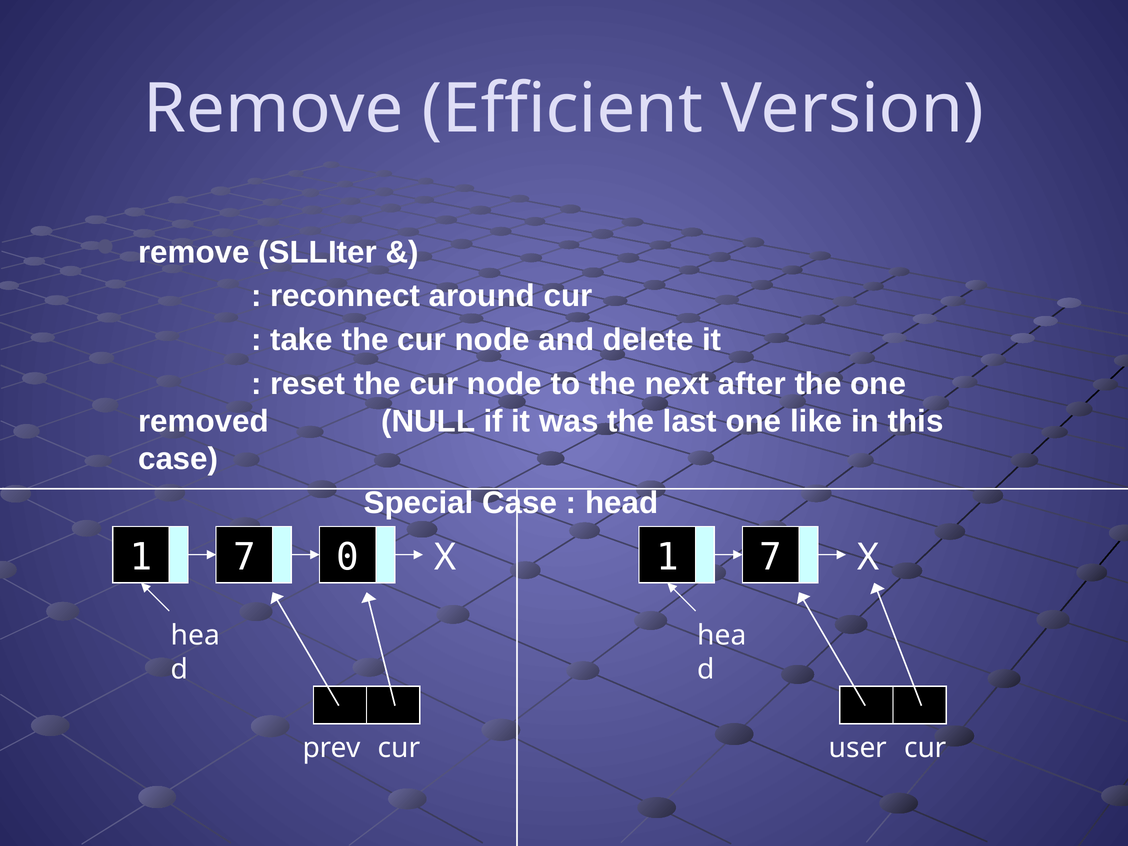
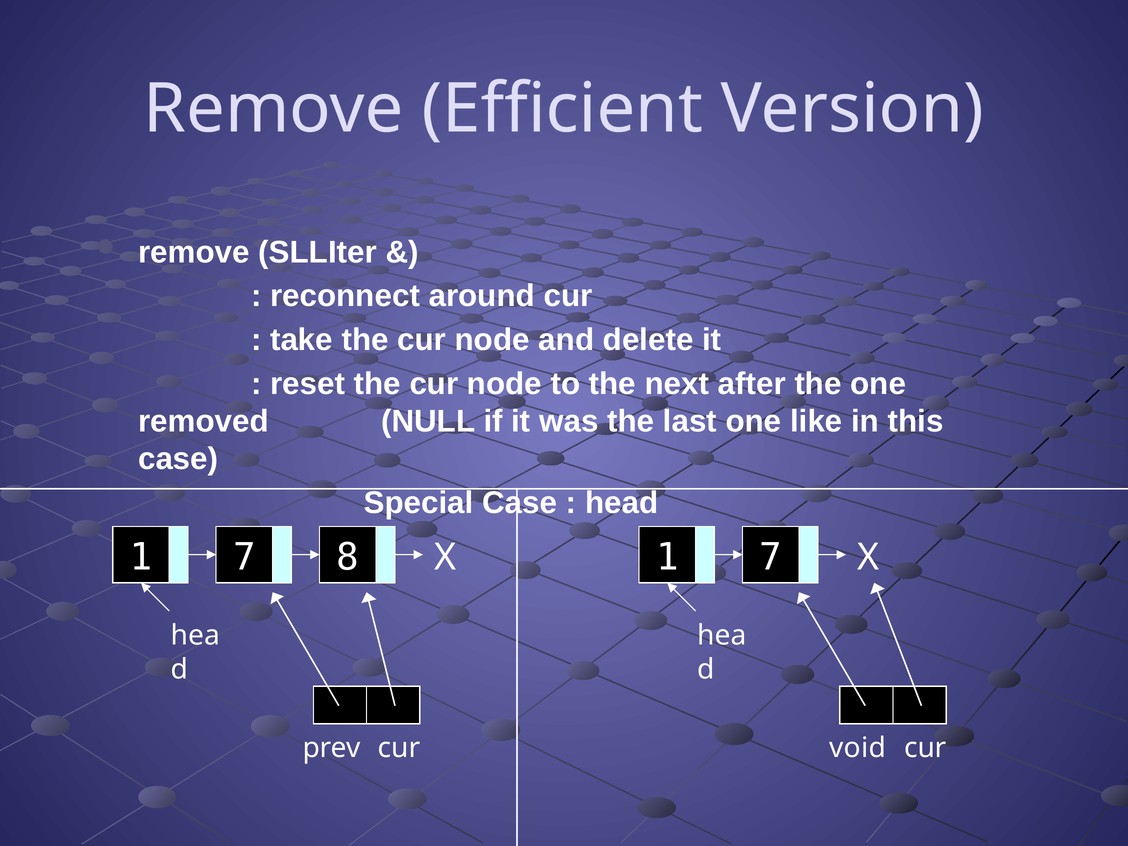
0: 0 -> 8 (348, 557)
user: user -> void (858, 748)
